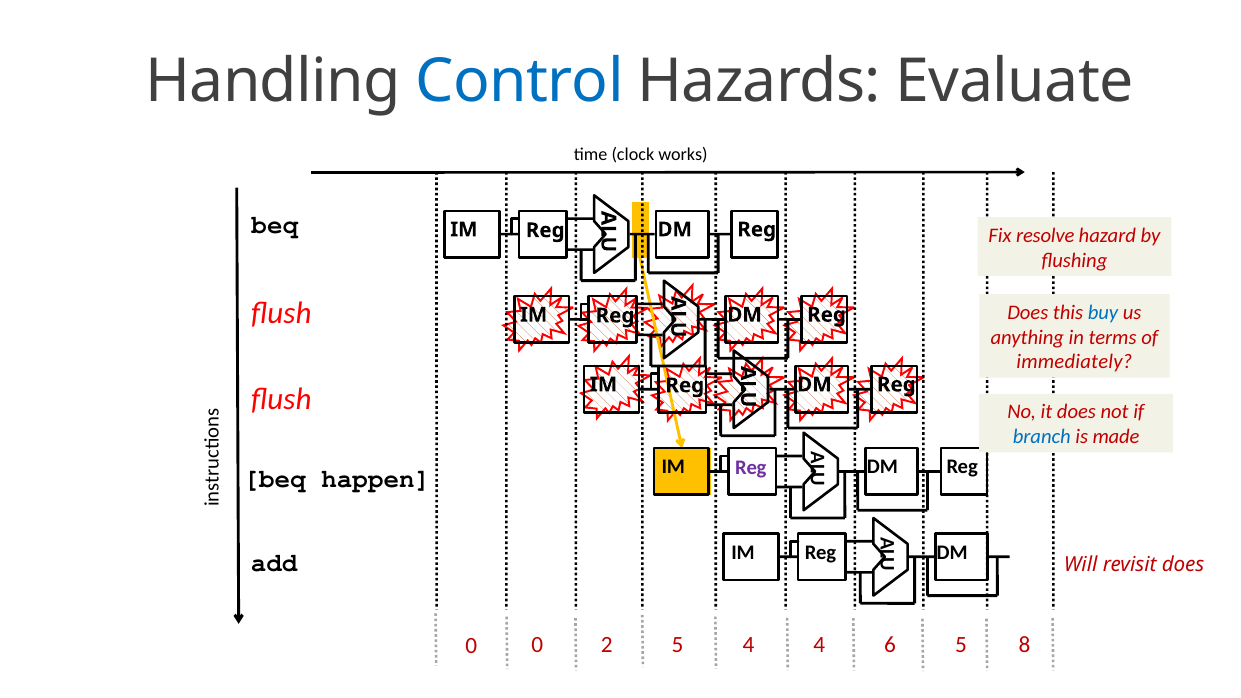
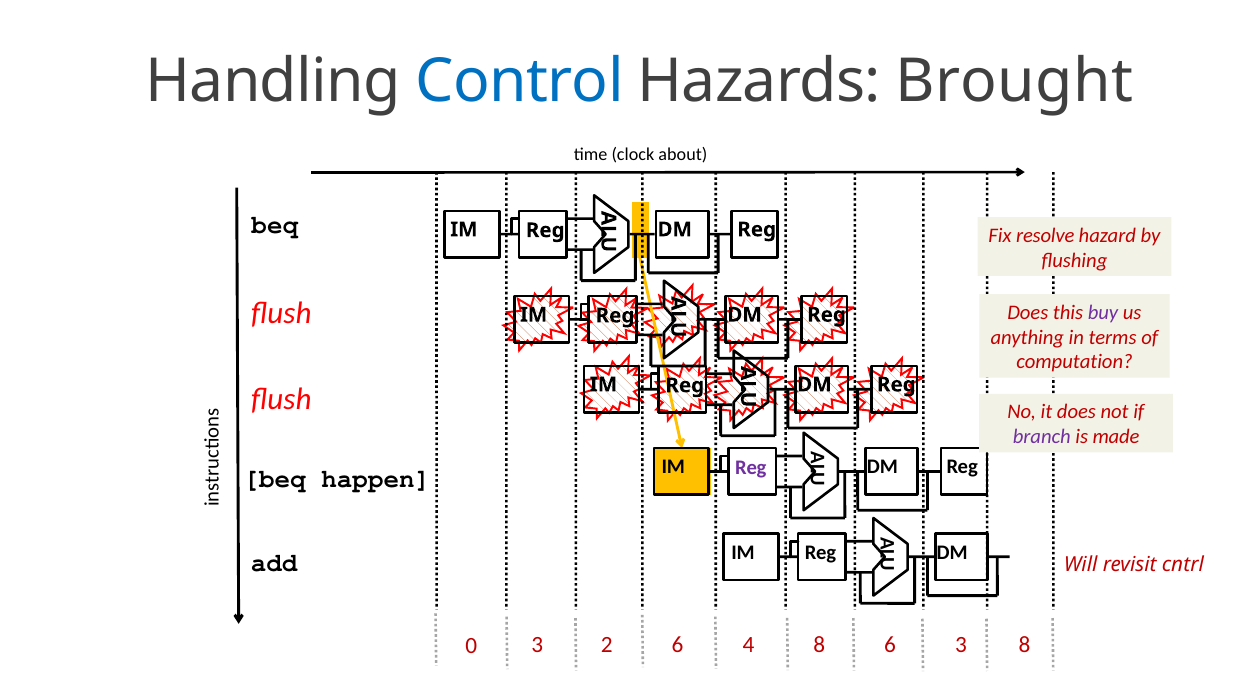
Evaluate: Evaluate -> Brought (1014, 81)
works: works -> about (683, 154)
buy colour: blue -> purple (1103, 313)
immediately: immediately -> computation (1074, 362)
branch colour: blue -> purple (1042, 437)
revisit does: does -> cntrl (1183, 565)
0 0: 0 -> 3 (537, 645)
2 5: 5 -> 6 (678, 645)
4 4: 4 -> 8 (819, 645)
6 5: 5 -> 3 (961, 645)
